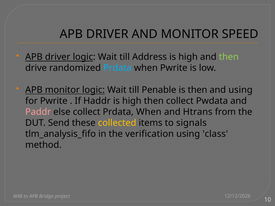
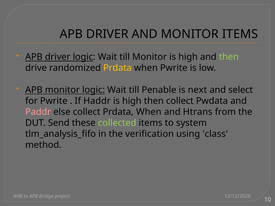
MONITOR SPEED: SPEED -> ITEMS (240, 34)
till Address: Address -> Monitor (150, 57)
Prdata colour: light blue -> yellow (117, 68)
is then: then -> next (197, 90)
and using: using -> select (241, 90)
collected colour: yellow -> light green (117, 123)
signals: signals -> system (191, 123)
